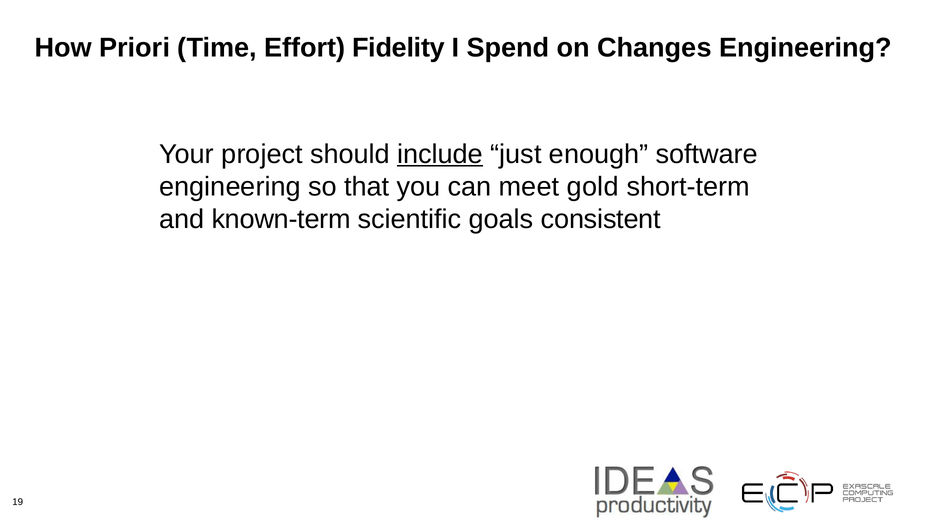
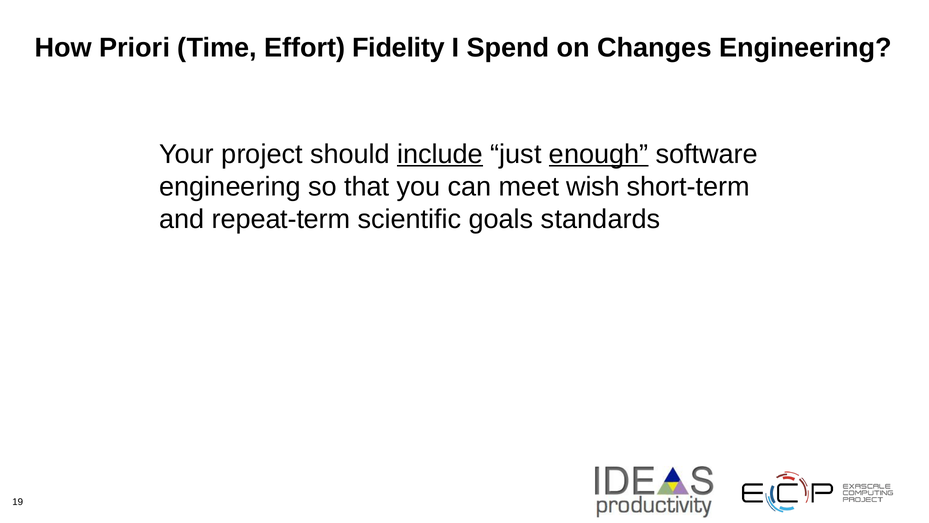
enough underline: none -> present (599, 154)
gold: gold -> wish (593, 187)
known-term: known-term -> repeat-term (281, 219)
consistent: consistent -> standards (601, 219)
